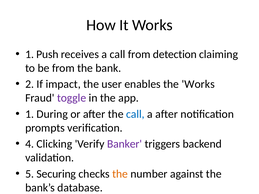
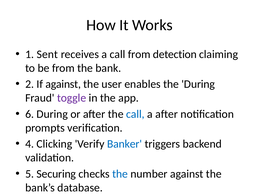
1 Push: Push -> Sent (47, 54)
If impact: impact -> against (63, 84)
the Works: Works -> During (198, 84)
1: 1 -> 6 (30, 114)
Banker colour: purple -> blue (125, 144)
the colour: orange -> blue (120, 174)
